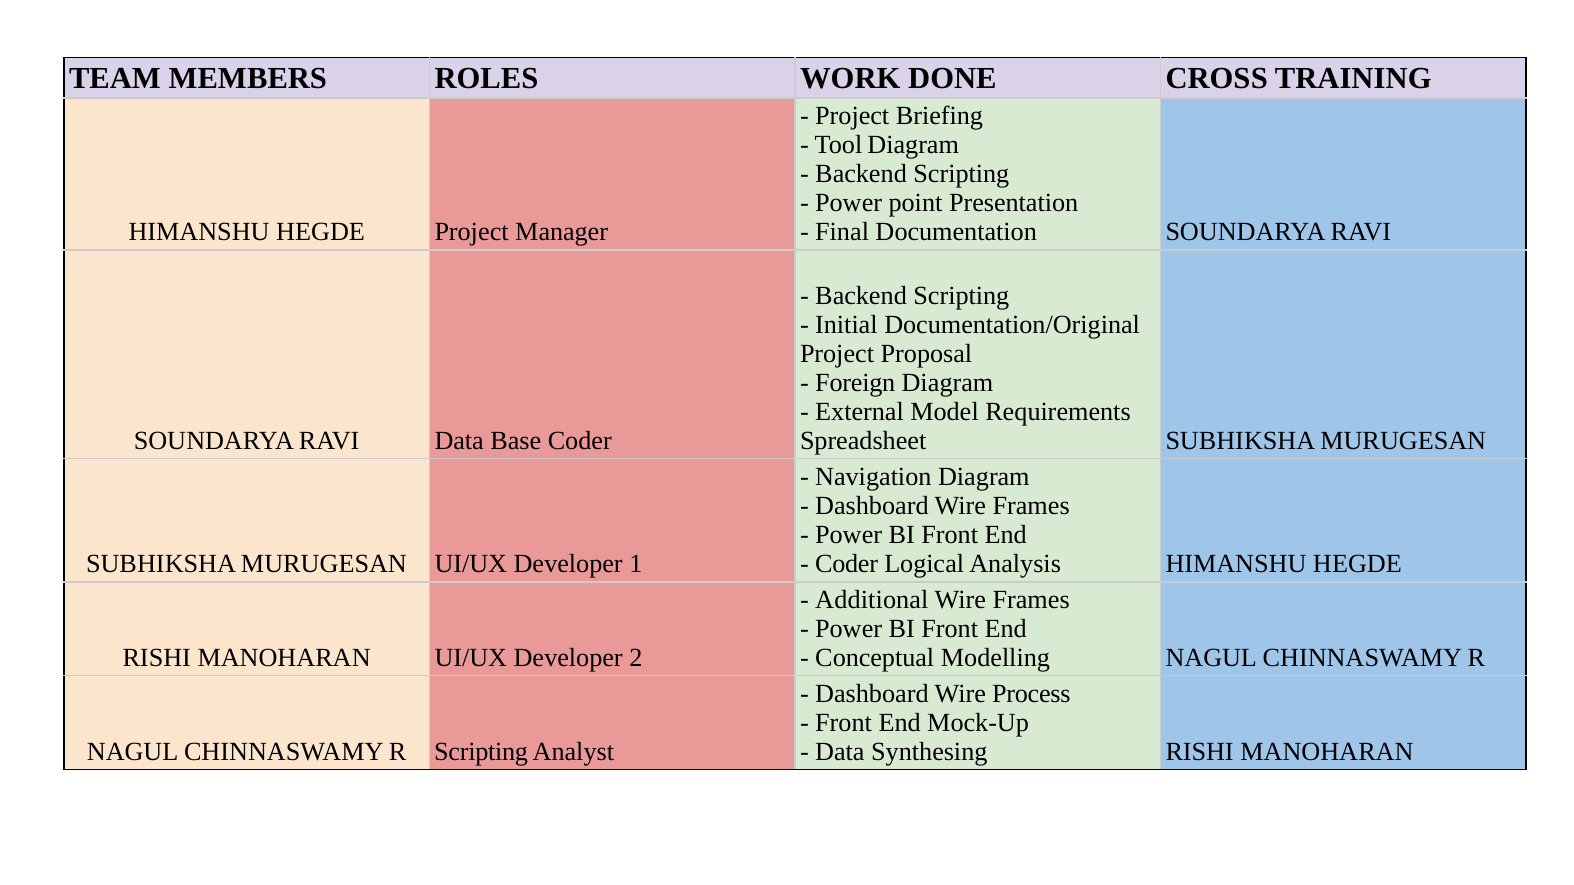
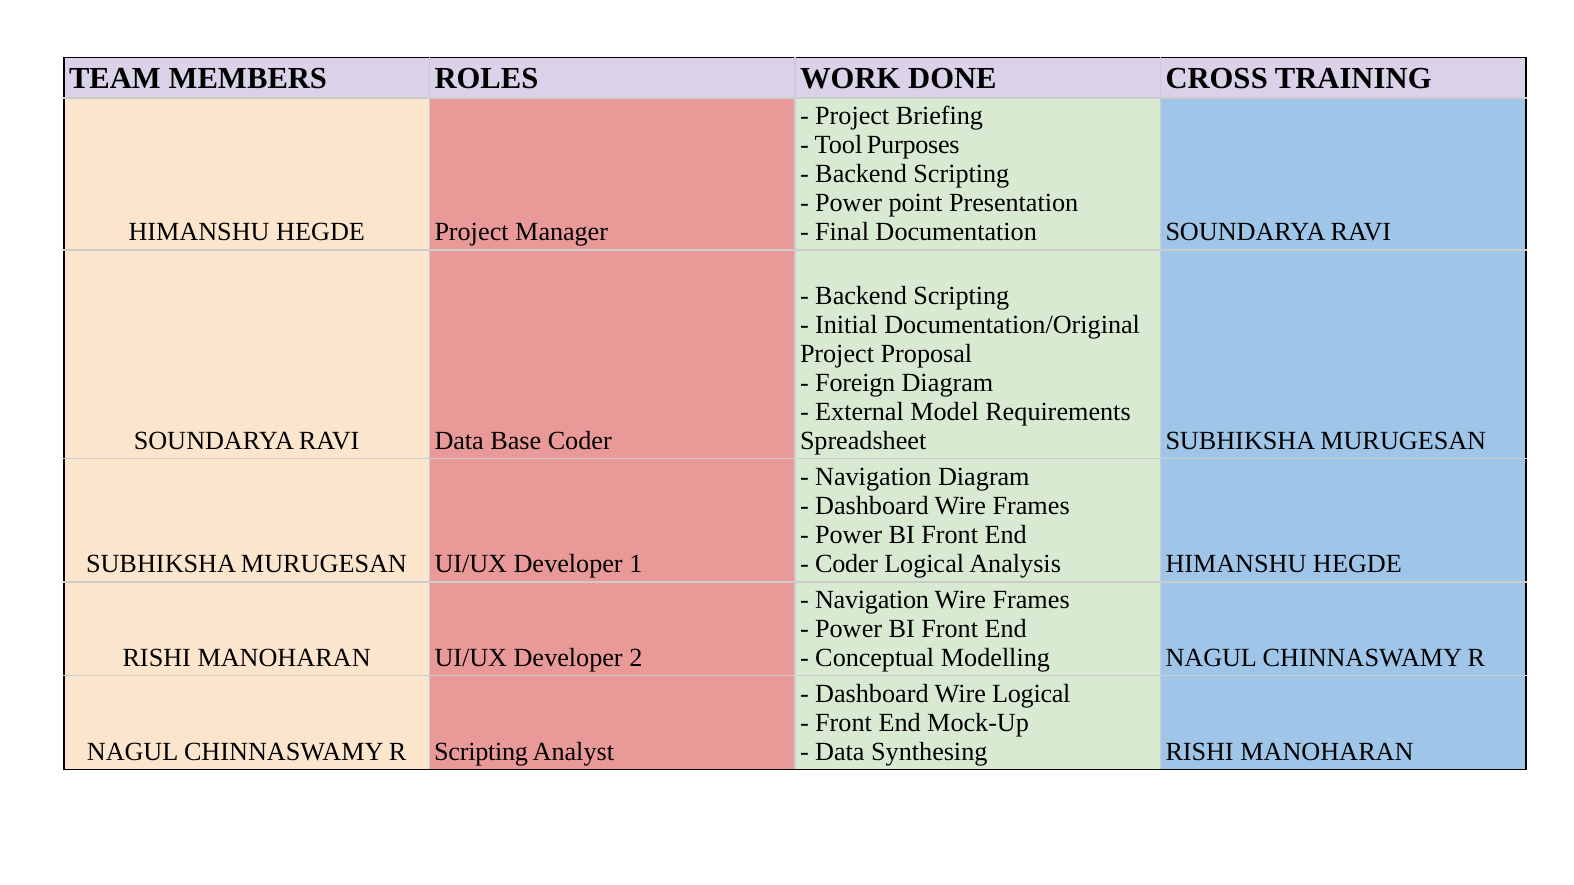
Tool Diagram: Diagram -> Purposes (913, 145)
Additional: Additional -> Navigation (872, 600)
Wire Process: Process -> Logical (1031, 694)
